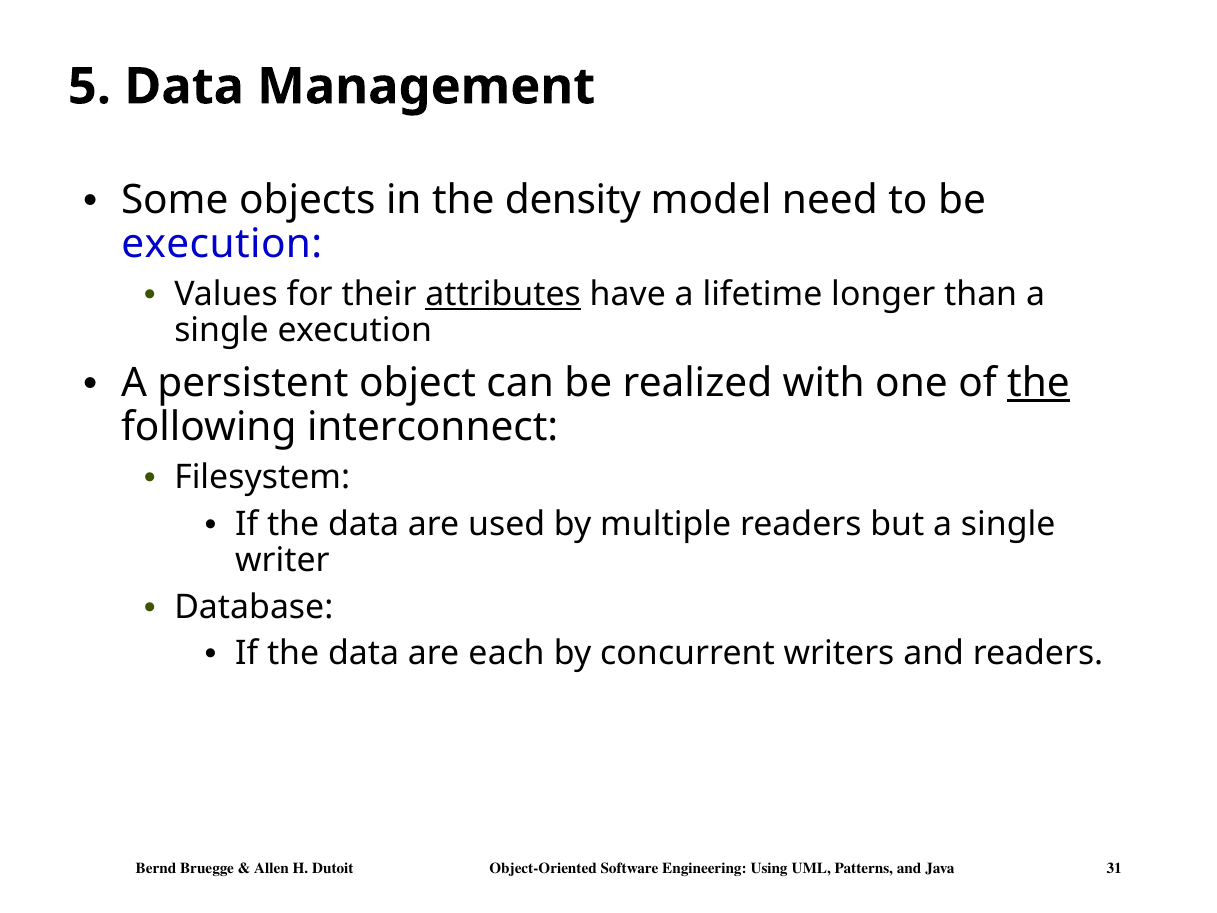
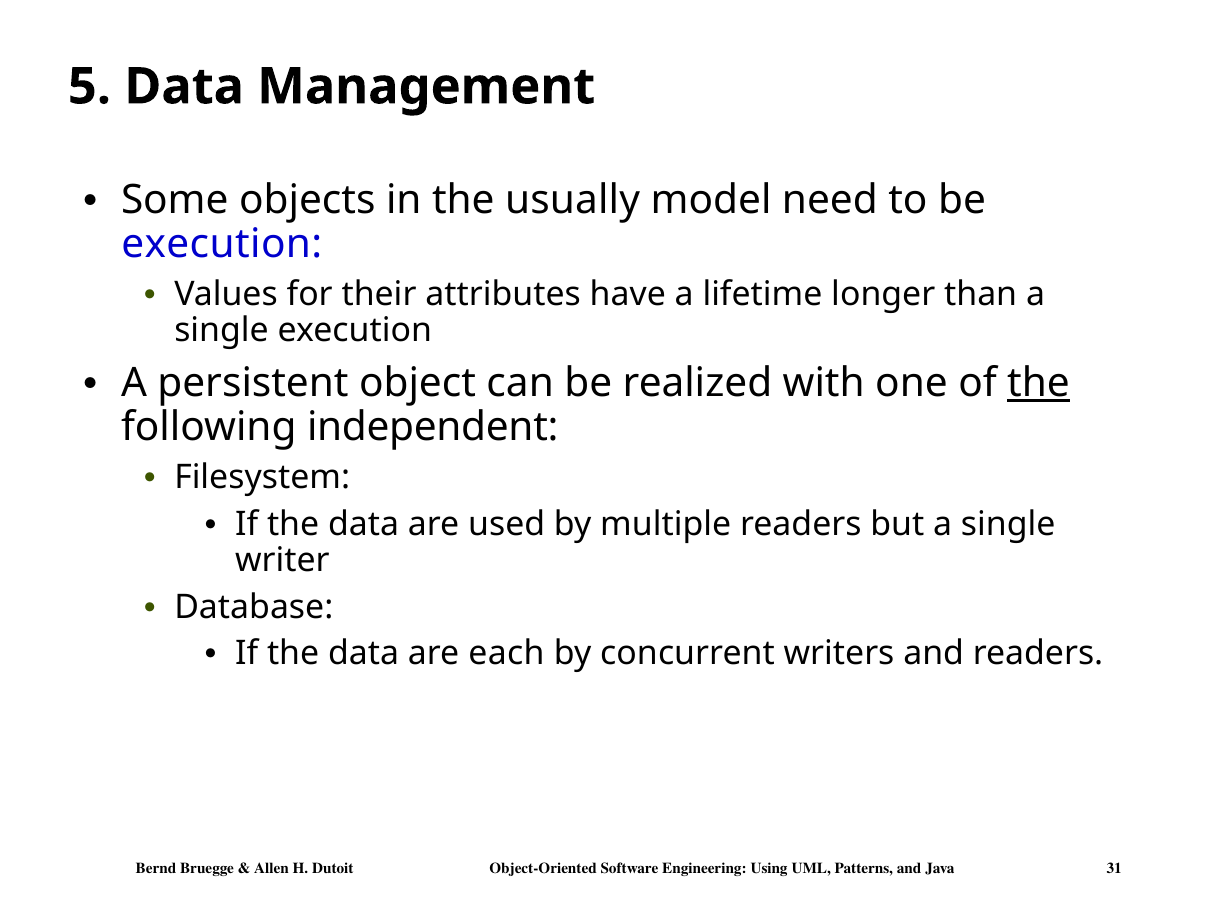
density: density -> usually (573, 200)
attributes underline: present -> none (503, 294)
interconnect: interconnect -> independent (433, 427)
